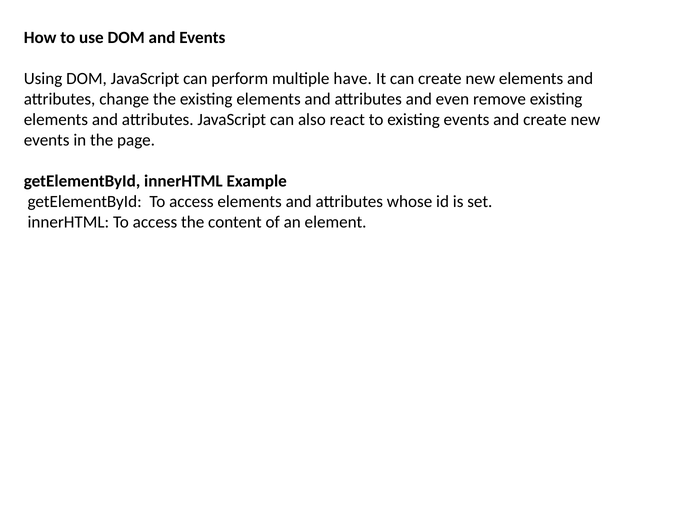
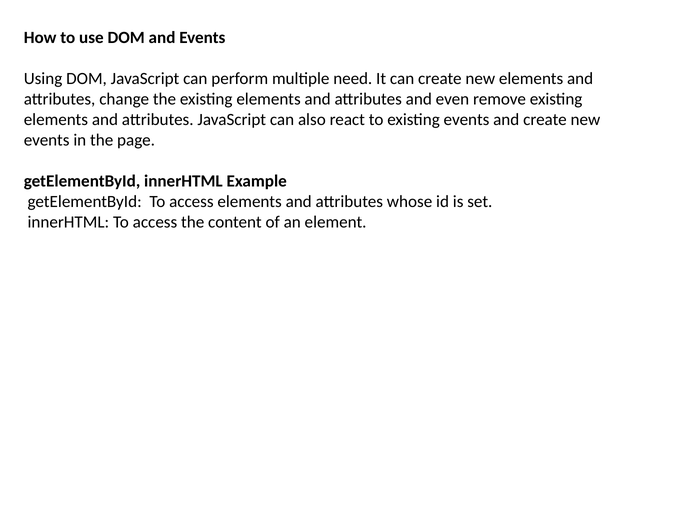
have: have -> need (353, 79)
